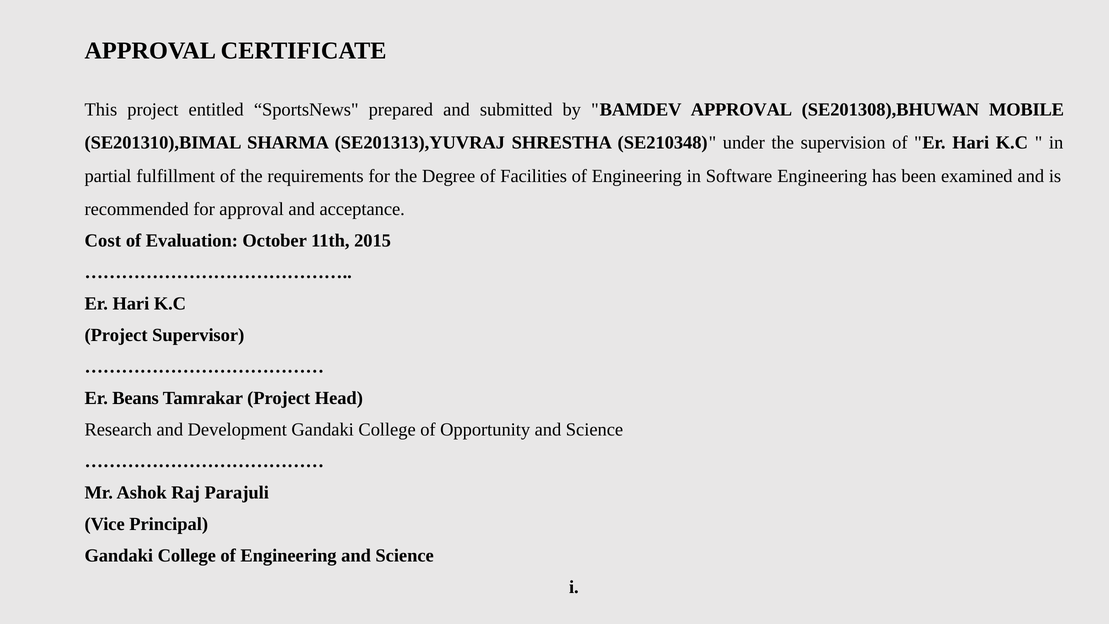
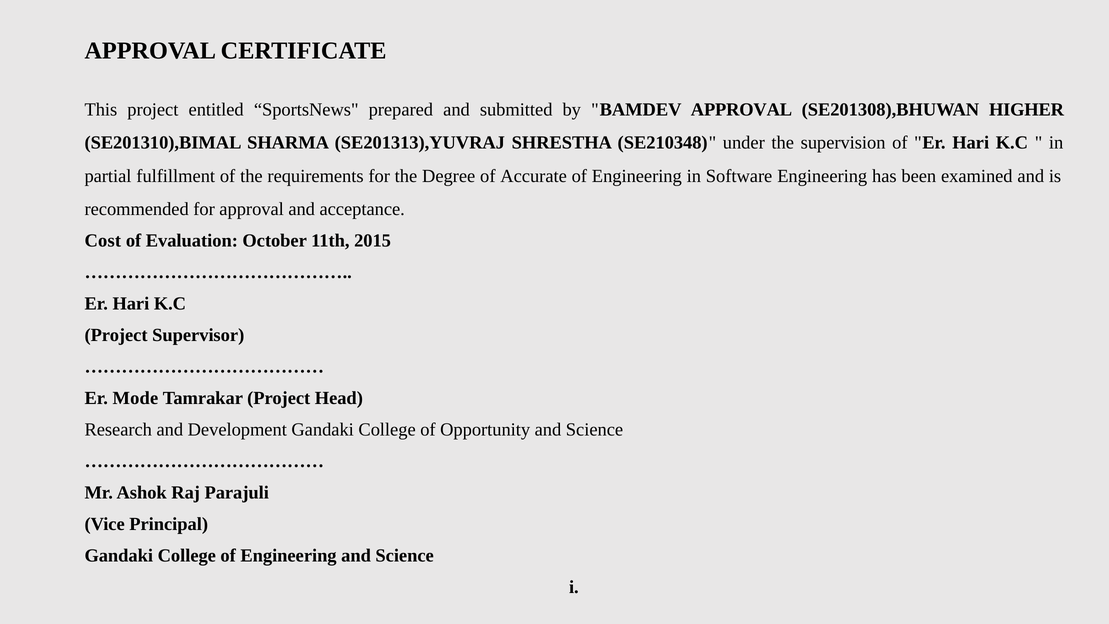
MOBILE: MOBILE -> HIGHER (1026, 110)
Facilities: Facilities -> Accurate (534, 176)
Beans: Beans -> Mode (135, 398)
